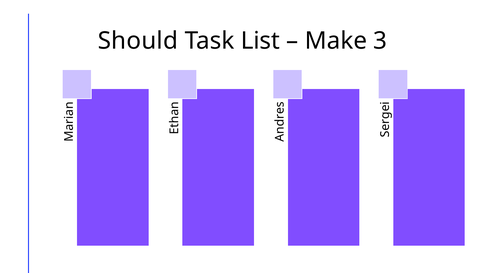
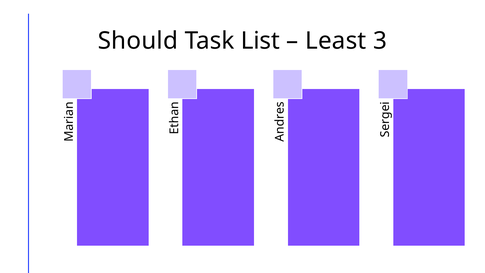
Make: Make -> Least (336, 41)
